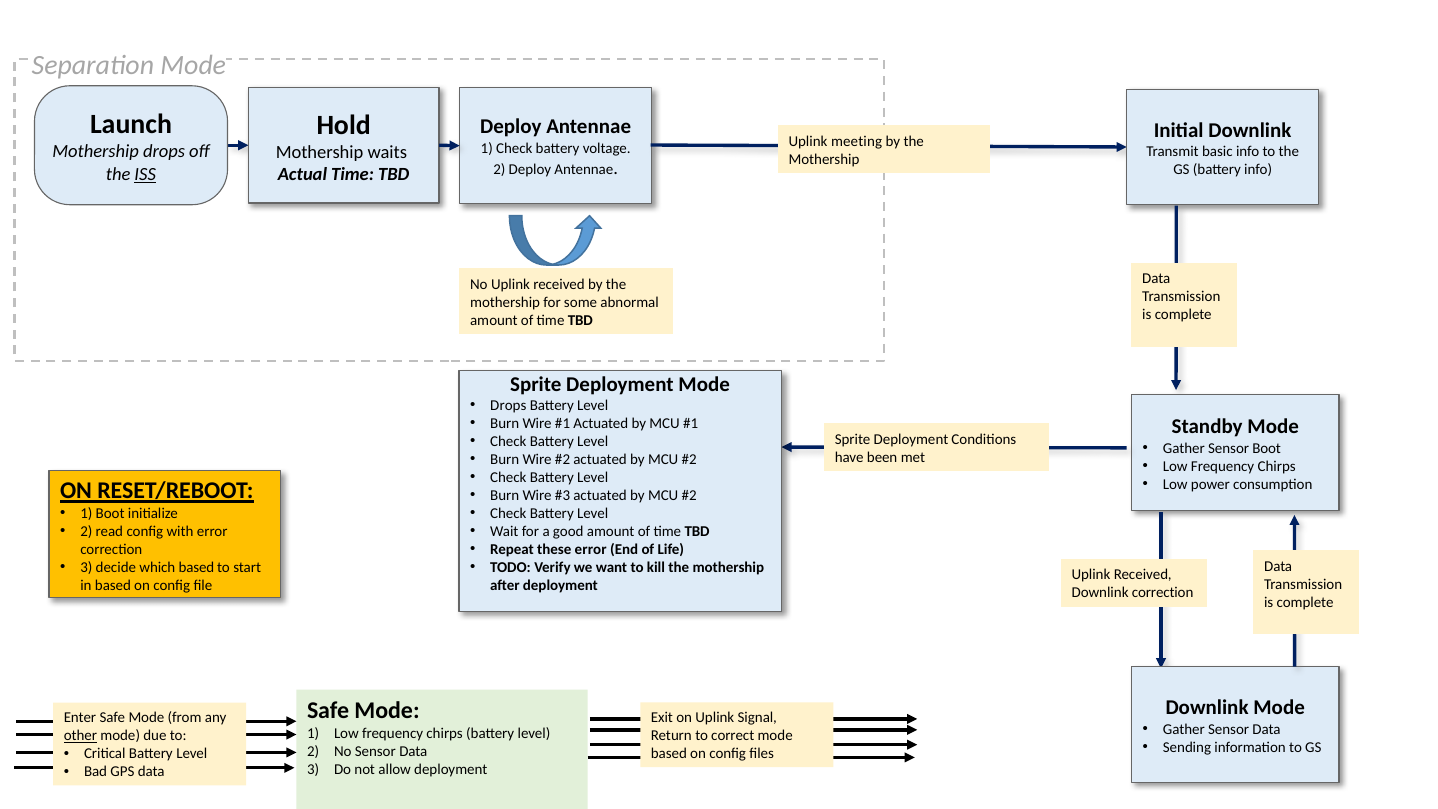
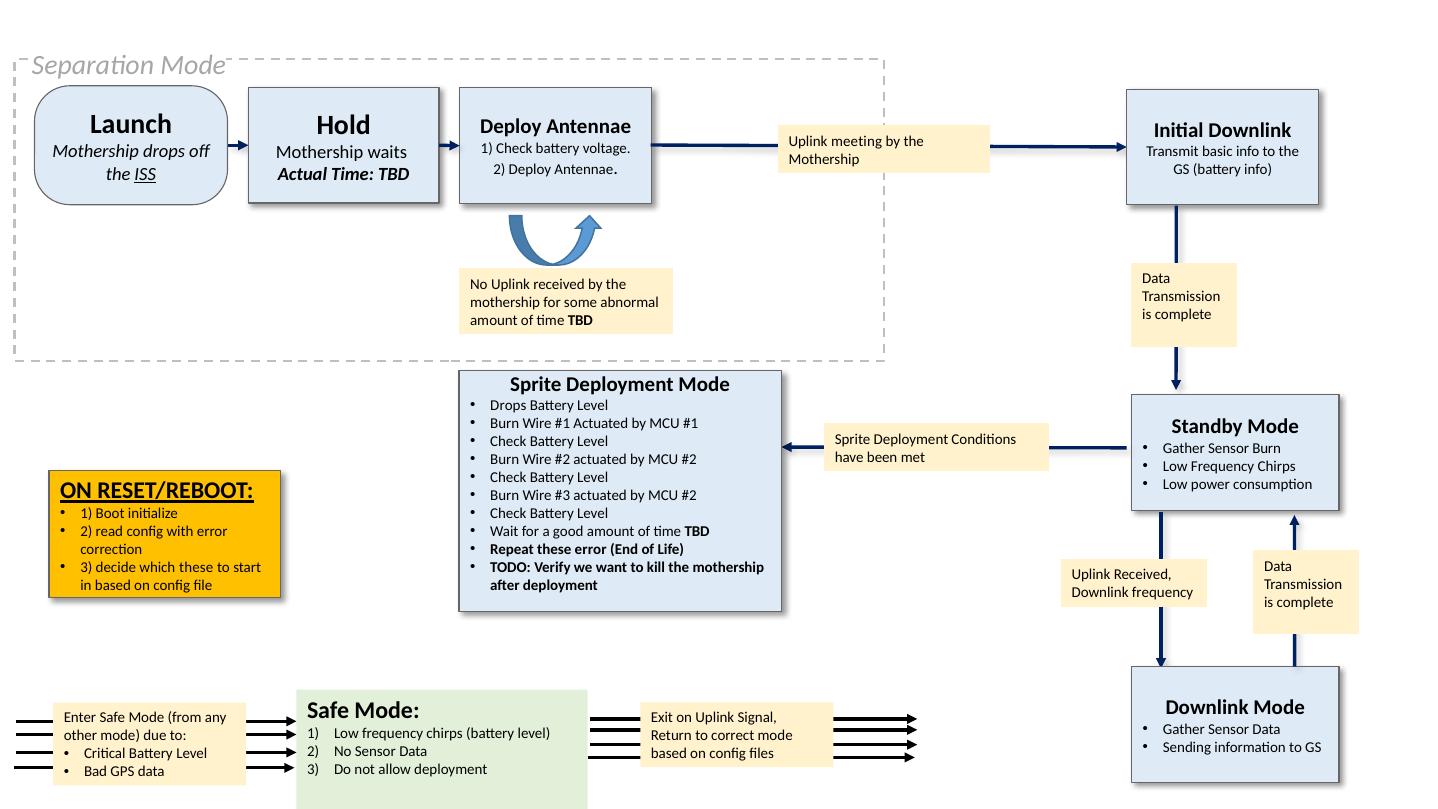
Sensor Boot: Boot -> Burn (1267, 448)
which based: based -> these (196, 568)
Downlink correction: correction -> frequency (1163, 593)
other underline: present -> none (80, 736)
